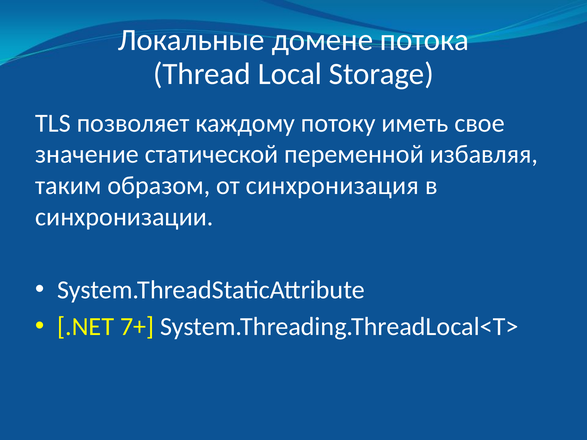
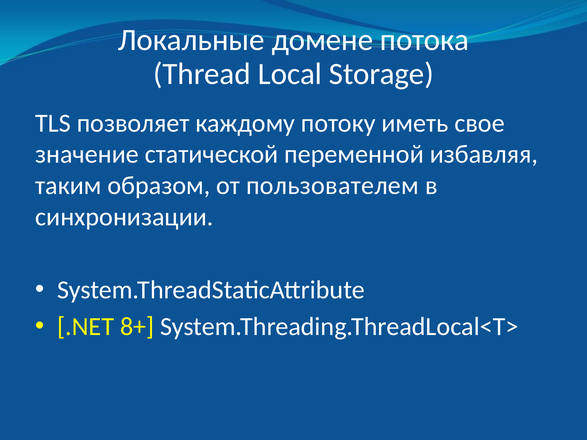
синхронизация: синхронизация -> пользователем (332, 186)
7+: 7+ -> 8+ (137, 327)
